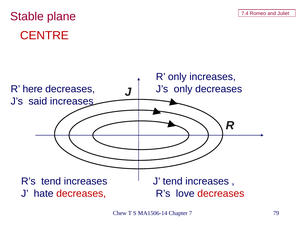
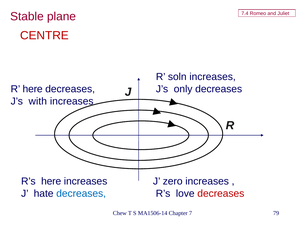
R only: only -> soln (177, 77)
said: said -> with (38, 102)
R’s tend: tend -> here (51, 182)
J tend: tend -> zero (173, 182)
decreases colour: red -> blue (81, 194)
